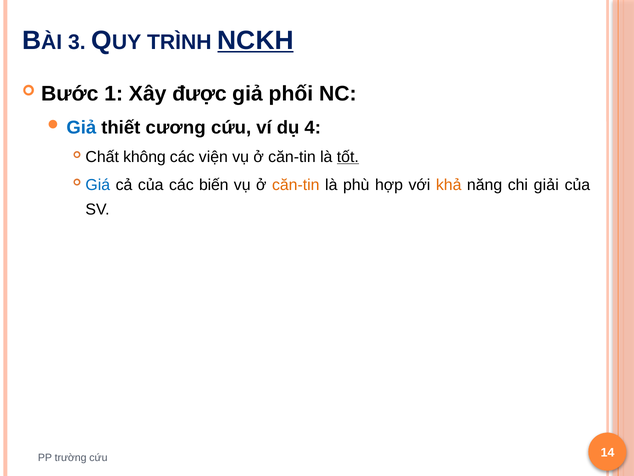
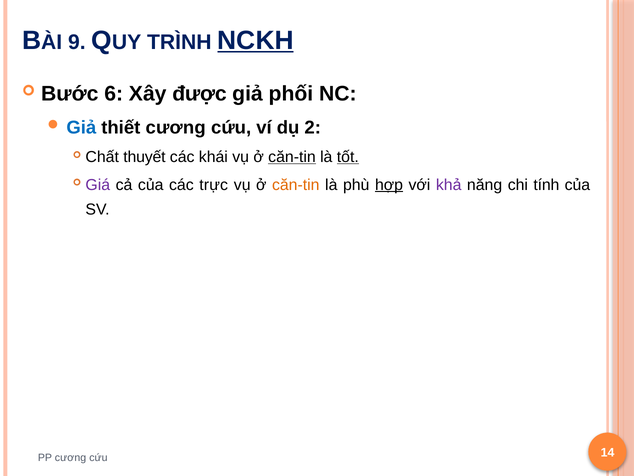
3: 3 -> 9 (77, 42)
1: 1 -> 6 (114, 94)
4: 4 -> 2 (313, 127)
không: không -> thuyết (144, 157)
viện: viện -> khái (213, 157)
căn-tin underline: none -> present (292, 157)
Giá colour: blue -> purple (98, 185)
biến: biến -> trực (214, 185)
hợp underline: none -> present (389, 185)
khả colour: orange -> purple (449, 185)
giải: giải -> tính (546, 185)
PP trường: trường -> cương (71, 457)
